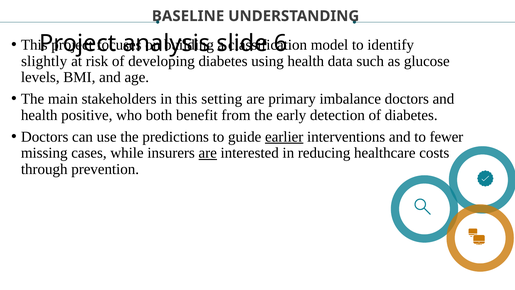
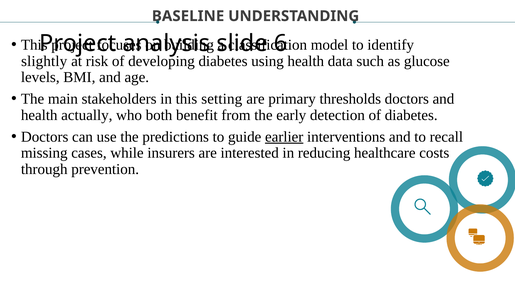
imbalance: imbalance -> thresholds (350, 99)
positive: positive -> actually (87, 115)
fewer: fewer -> recall (446, 137)
are underline: present -> none (208, 153)
